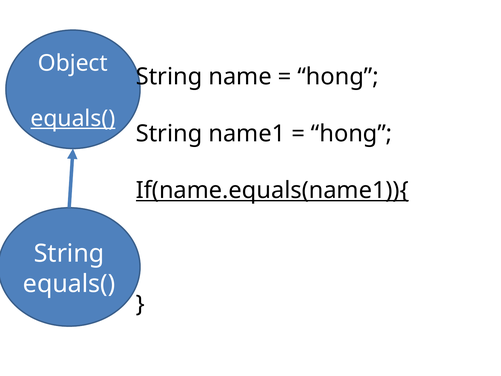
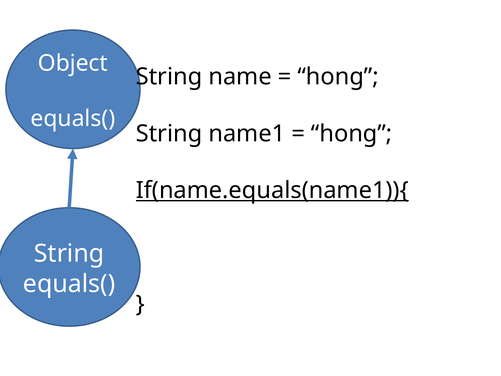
equals( underline: present -> none (73, 118)
